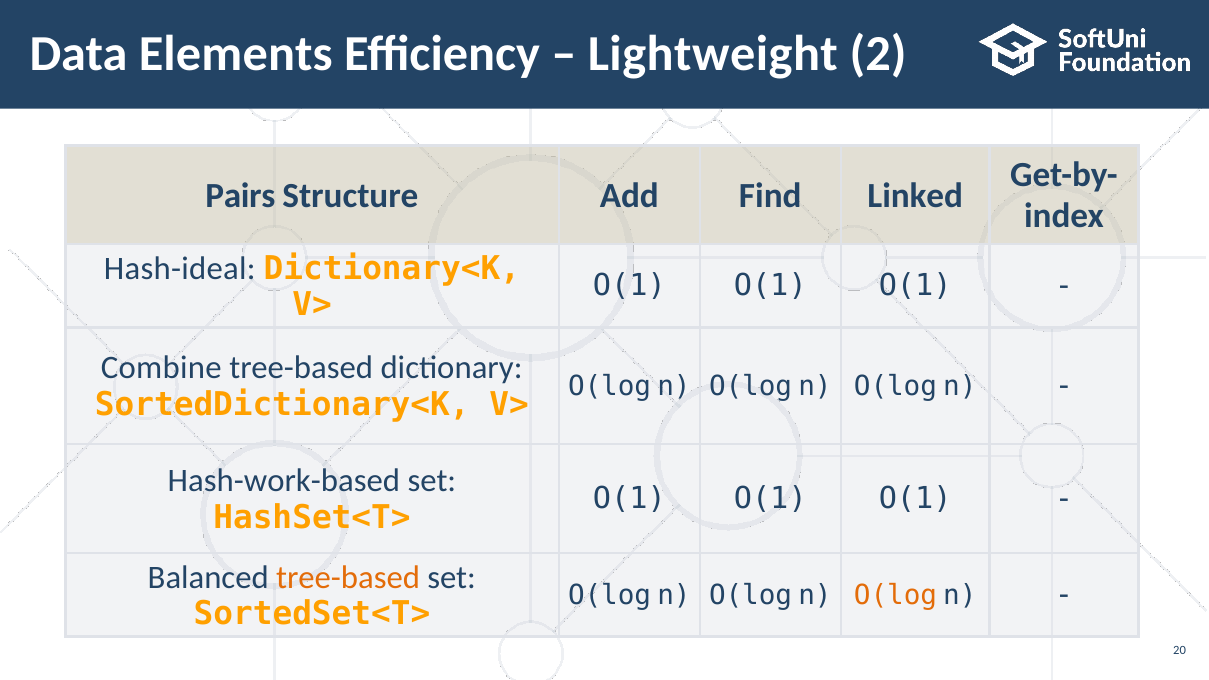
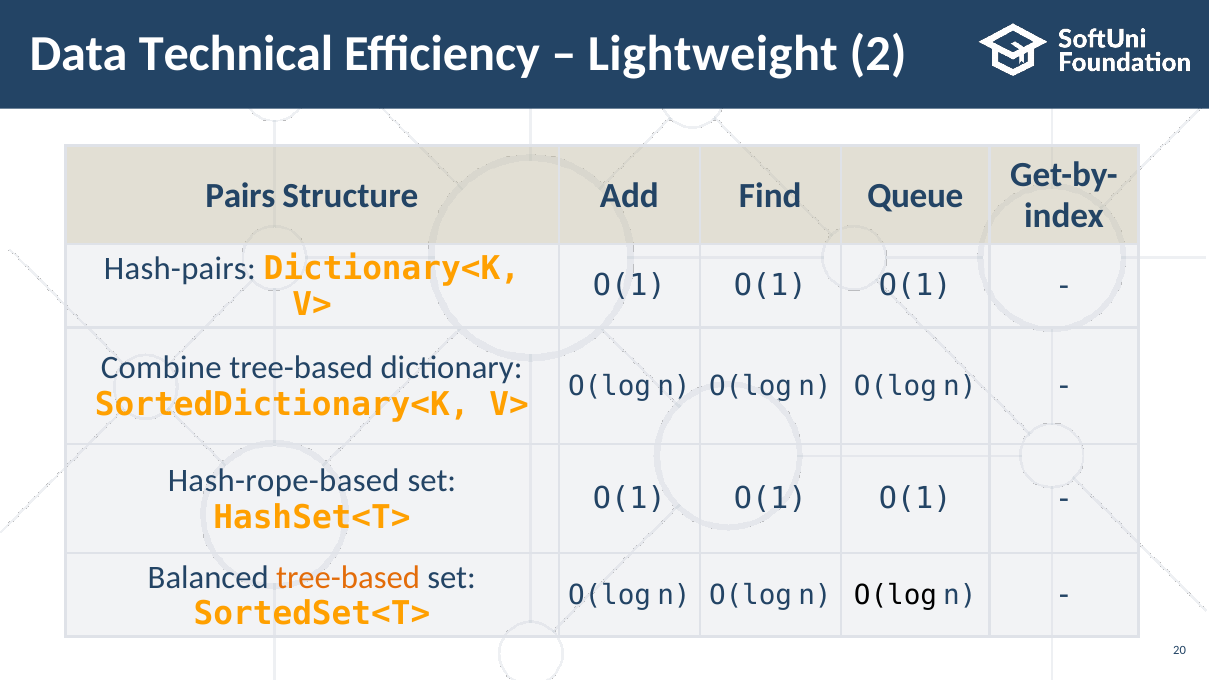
Elements: Elements -> Technical (236, 54)
Linked: Linked -> Queue (915, 196)
Hash-ideal: Hash-ideal -> Hash-pairs (180, 268)
Hash-work-based: Hash-work-based -> Hash-rope-based (284, 481)
O(log colour: orange -> black (895, 595)
